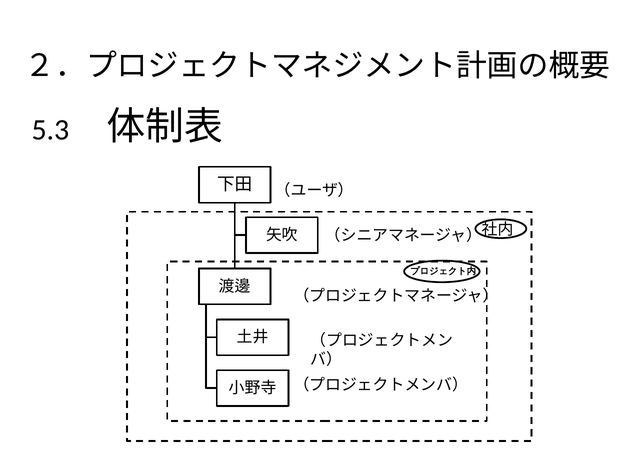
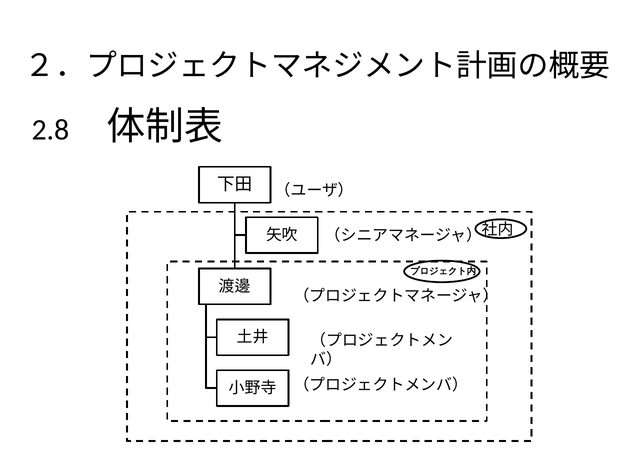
5.3: 5.3 -> 2.8 (51, 130)
